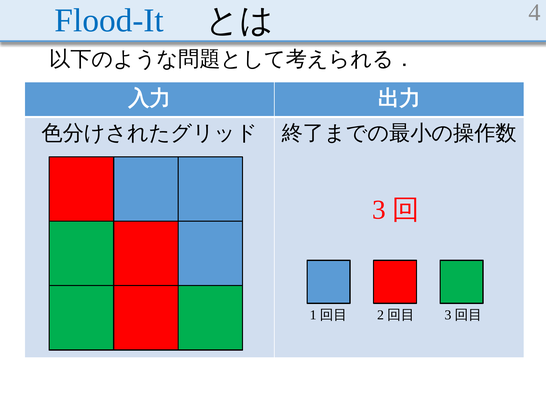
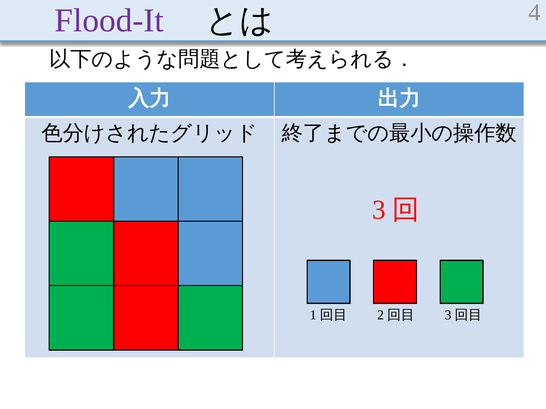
Flood-It colour: blue -> purple (109, 21)
